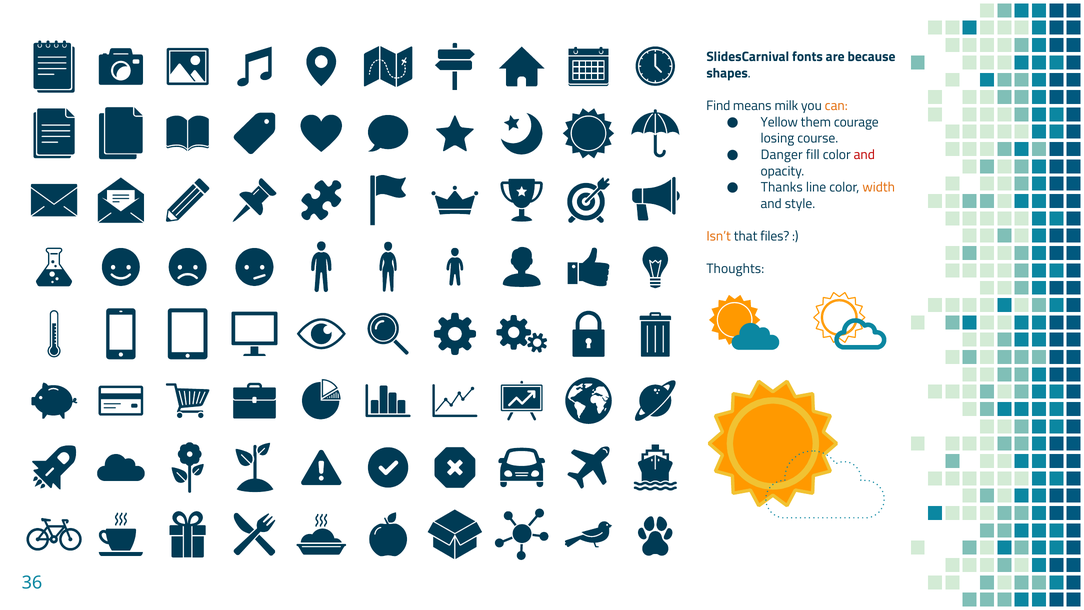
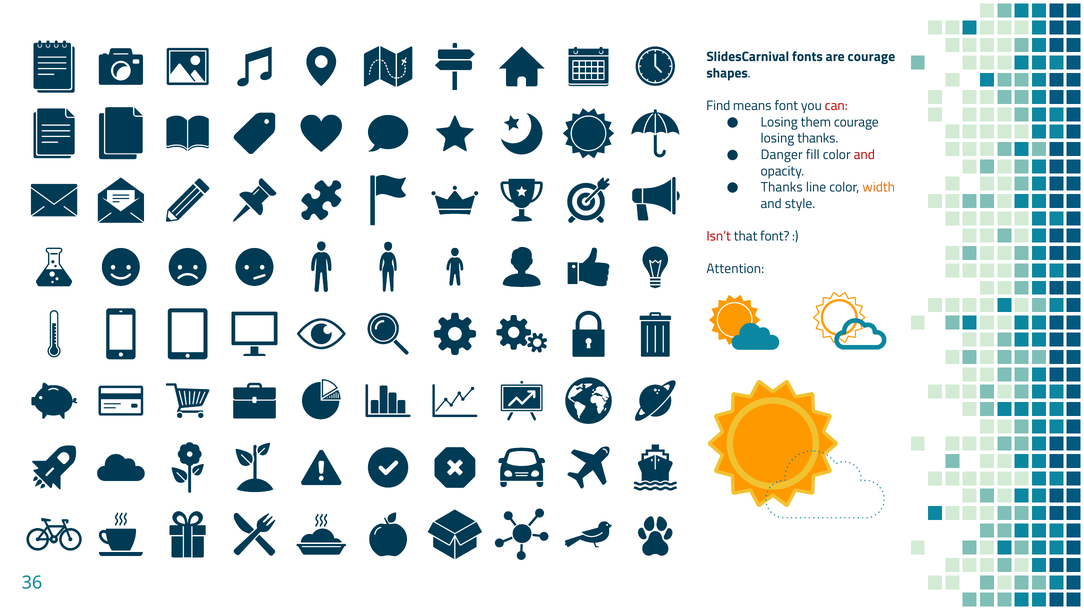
are because: because -> courage (871, 57)
means milk: milk -> font (786, 106)
can colour: orange -> red (836, 106)
Yellow: Yellow -> Losing (779, 122)
losing course: course -> thanks (818, 138)
Isn’t colour: orange -> red (719, 236)
that files: files -> font (775, 236)
Thoughts: Thoughts -> Attention (735, 269)
